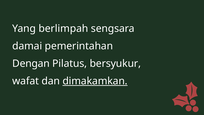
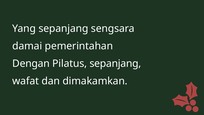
Yang berlimpah: berlimpah -> sepanjang (63, 28)
Pilatus bersyukur: bersyukur -> sepanjang (115, 63)
dimakamkan underline: present -> none (95, 81)
